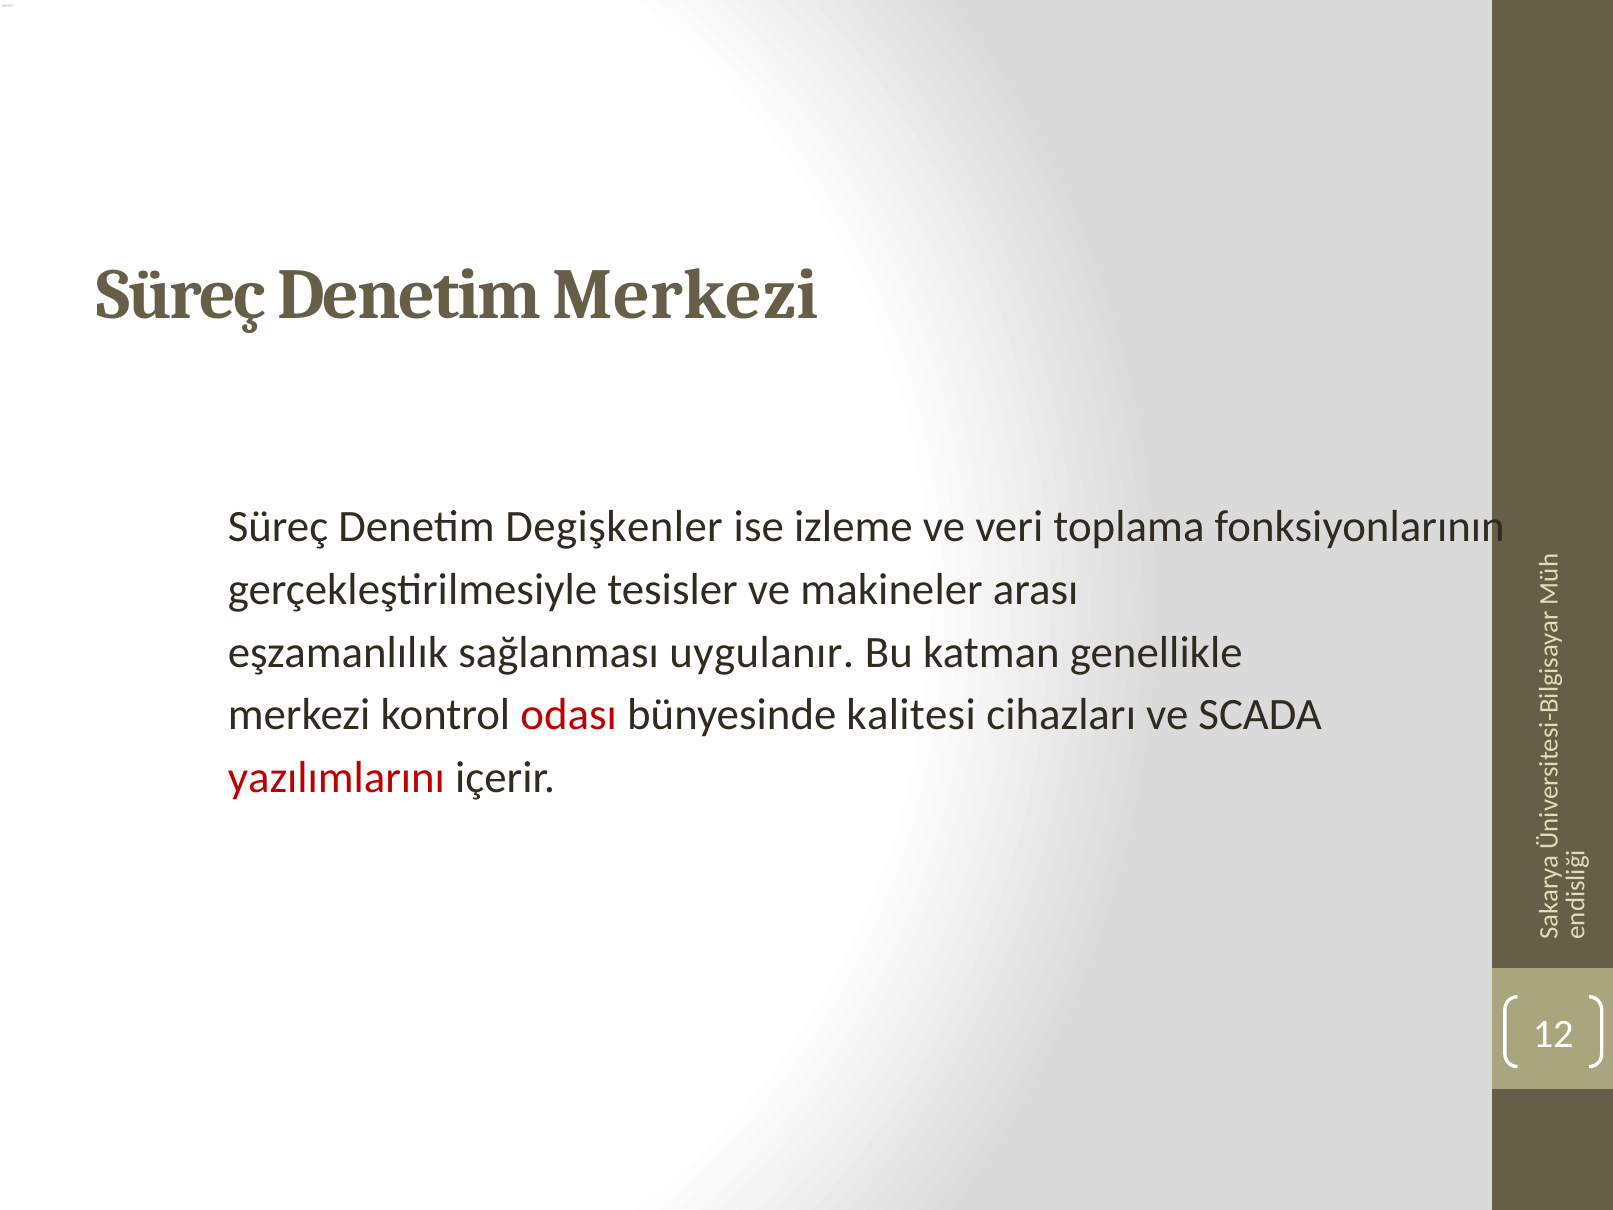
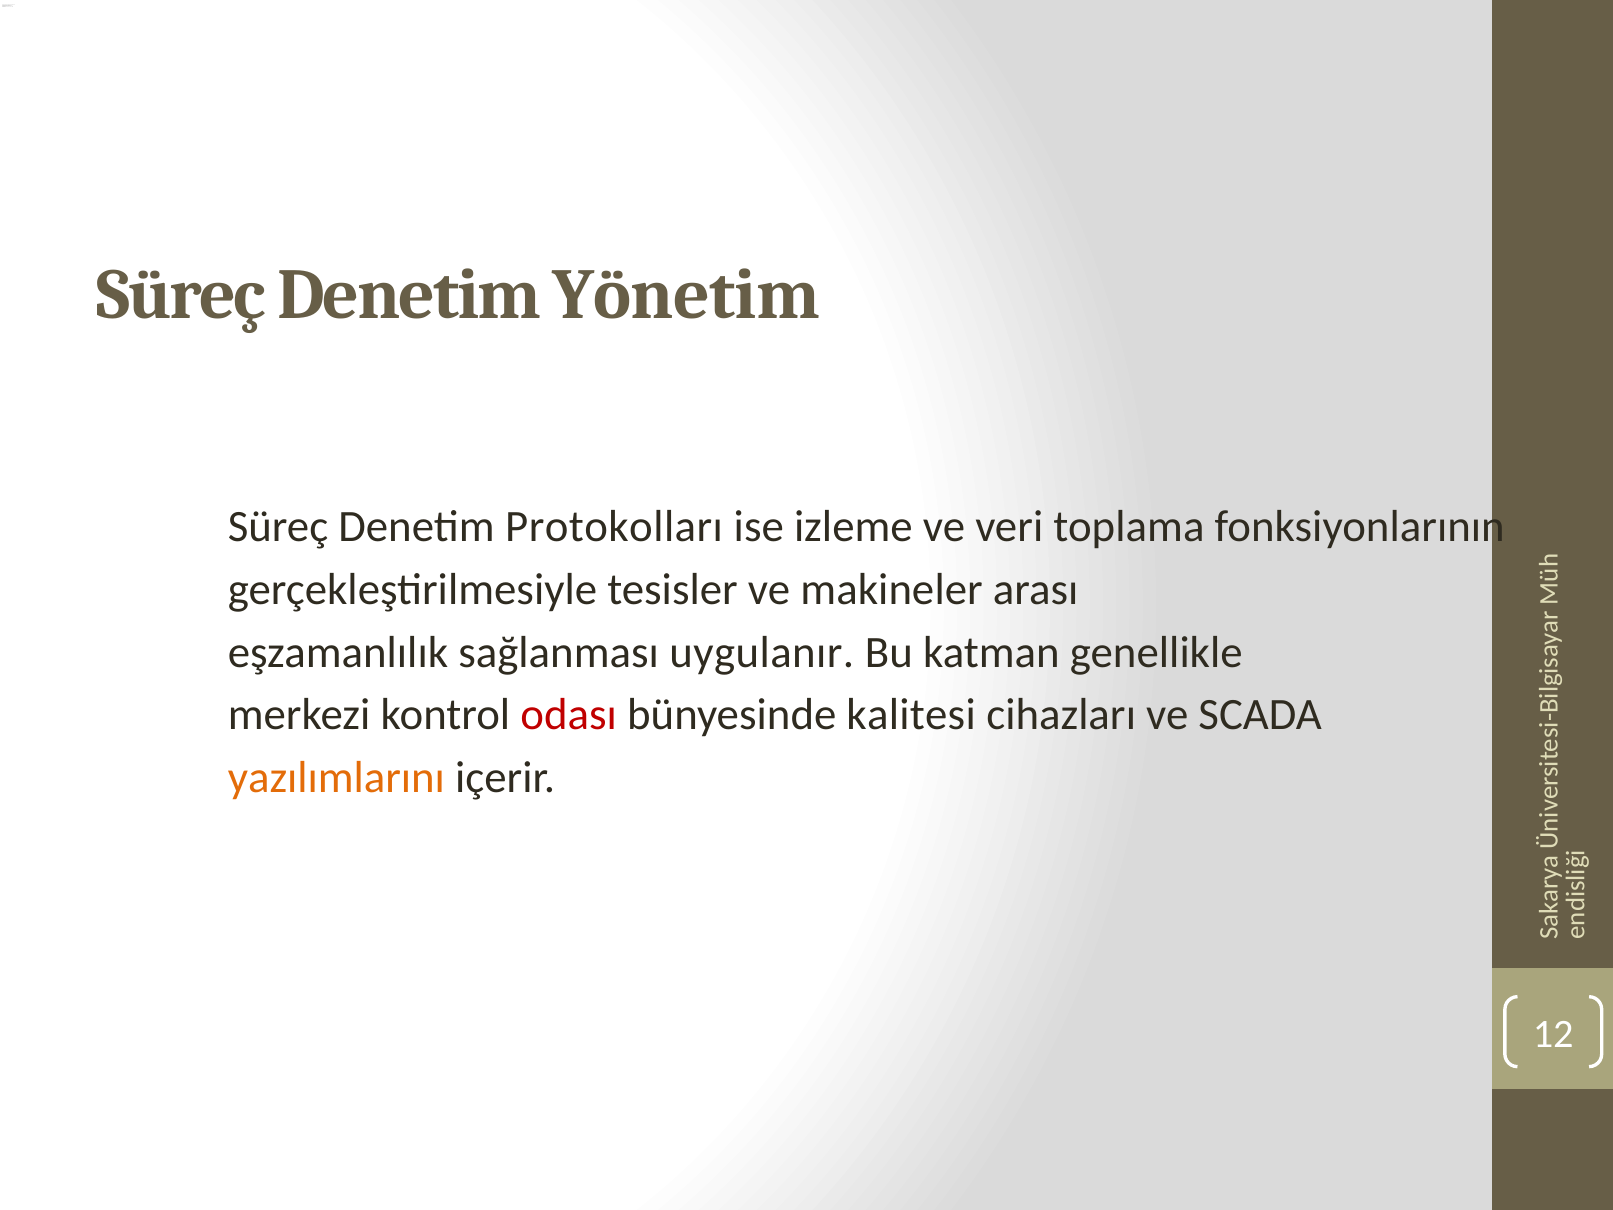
Denetim Merkezi: Merkezi -> Yönetim (686, 295)
Degişkenler: Degişkenler -> Protokolları (614, 527)
yazılımlarını colour: red -> orange (336, 778)
